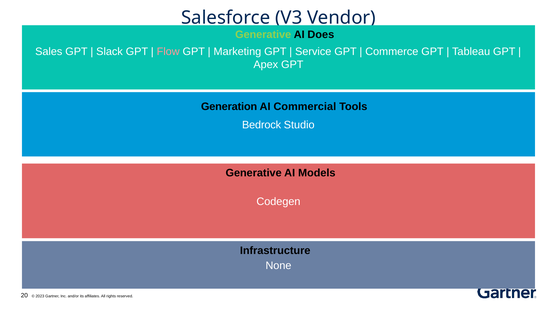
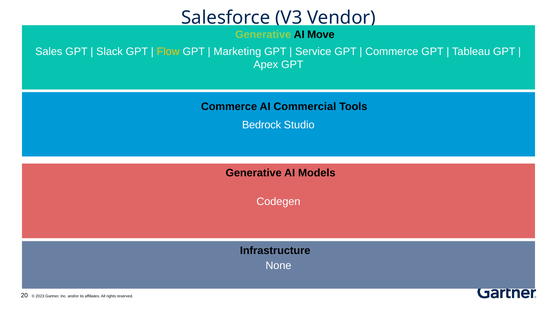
Does: Does -> Move (321, 35)
Flow colour: pink -> yellow (168, 52)
Generation: Generation -> Commerce (229, 107)
